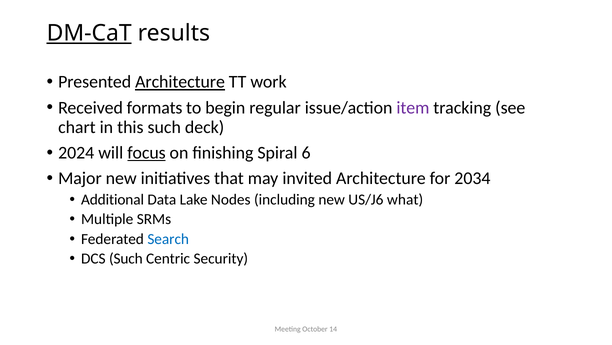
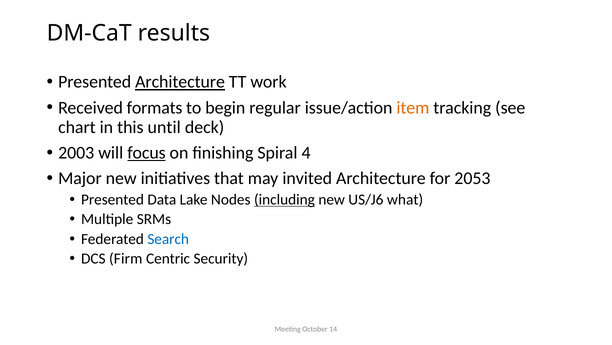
DM-CaT underline: present -> none (89, 33)
item colour: purple -> orange (413, 108)
this such: such -> until (164, 127)
2024: 2024 -> 2003 (76, 152)
6: 6 -> 4 (306, 152)
2034: 2034 -> 2053 (472, 178)
Additional: Additional -> Presented (113, 199)
including underline: none -> present (284, 199)
DCS Such: Such -> Firm (126, 258)
